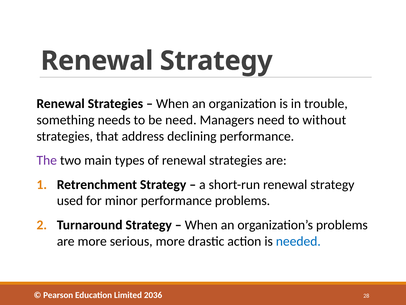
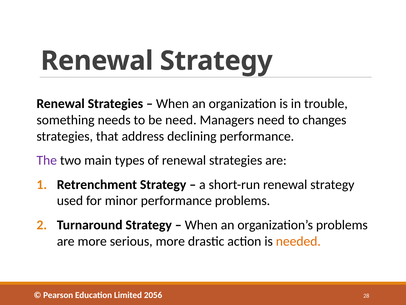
without: without -> changes (324, 120)
needed colour: blue -> orange (298, 241)
2036: 2036 -> 2056 (153, 295)
